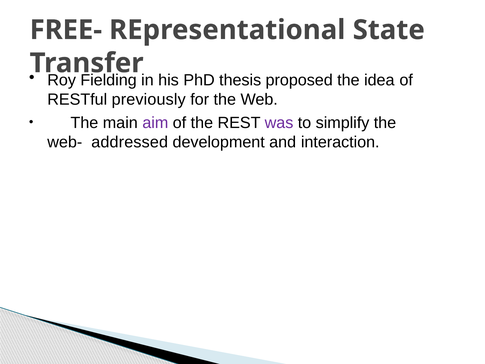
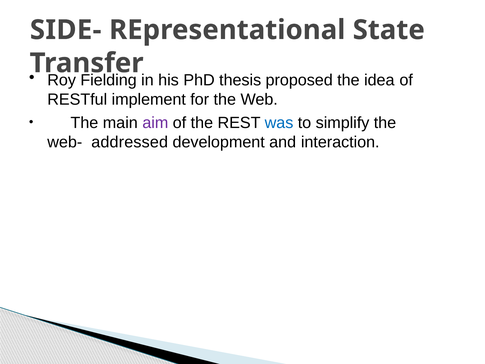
FREE-: FREE- -> SIDE- (66, 30)
previously: previously -> implement (149, 100)
was colour: purple -> blue (279, 123)
